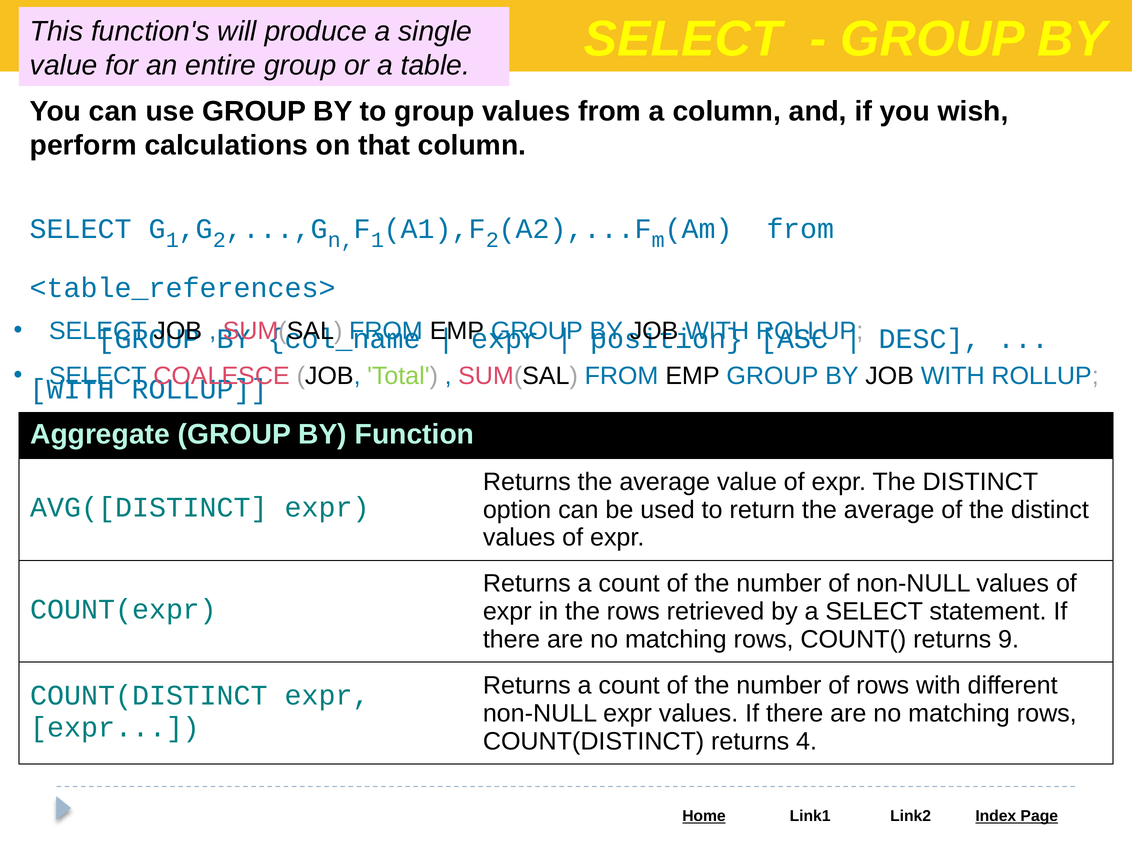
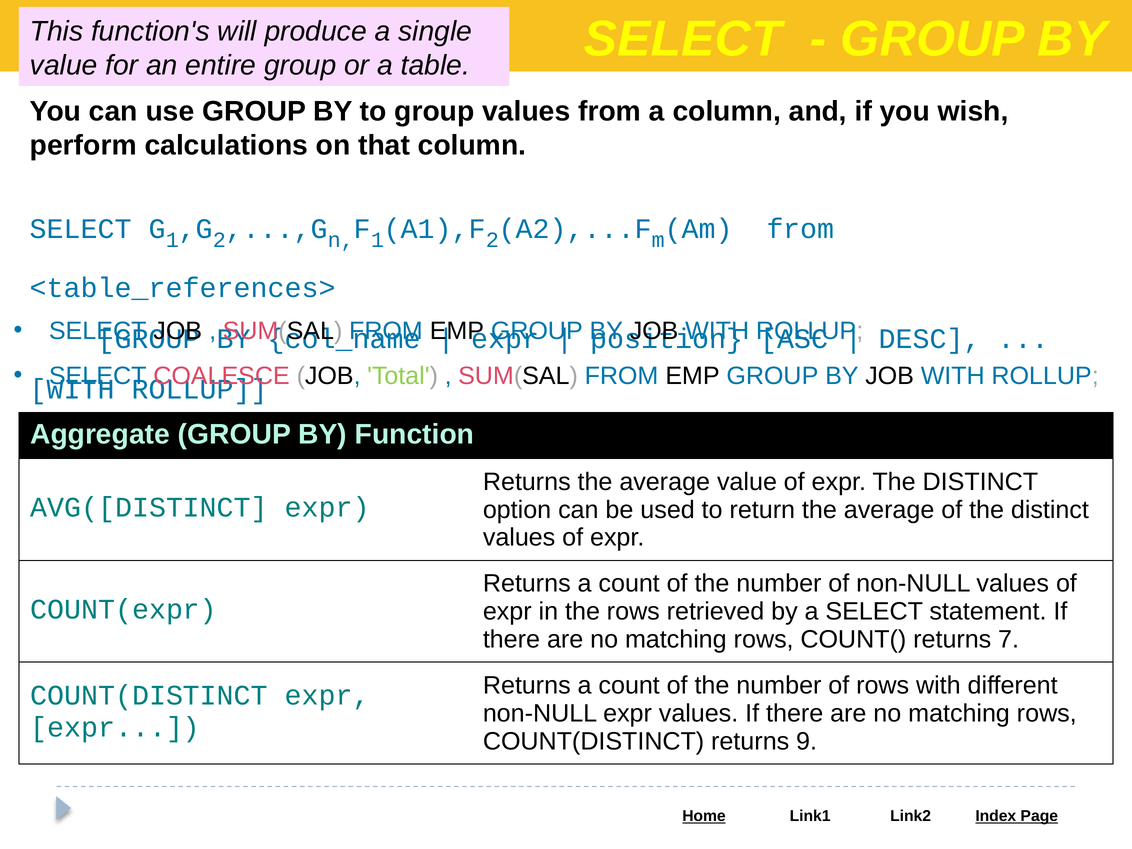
9: 9 -> 7 (1009, 640)
4: 4 -> 9 (807, 741)
